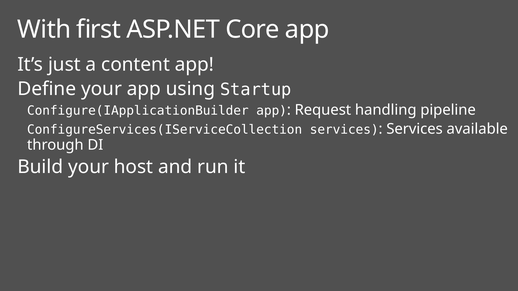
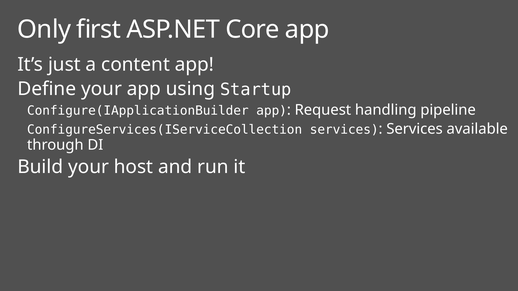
With: With -> Only (44, 30)
